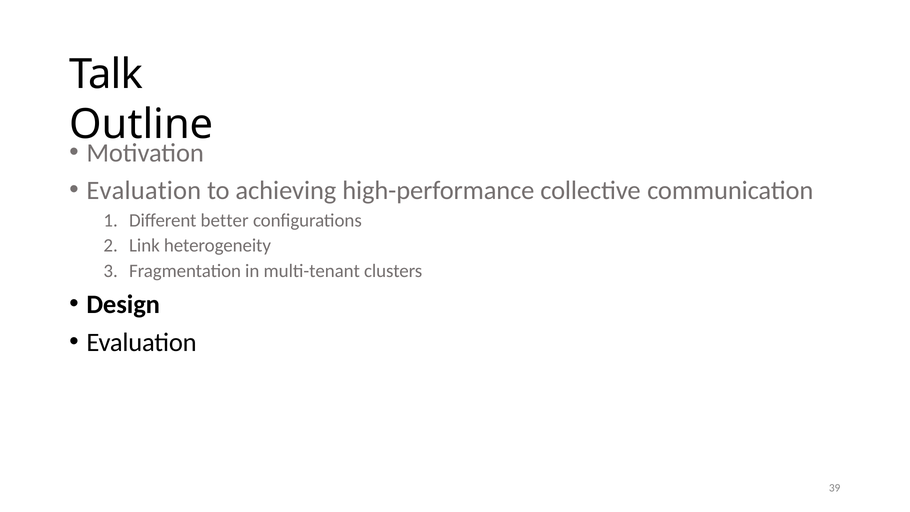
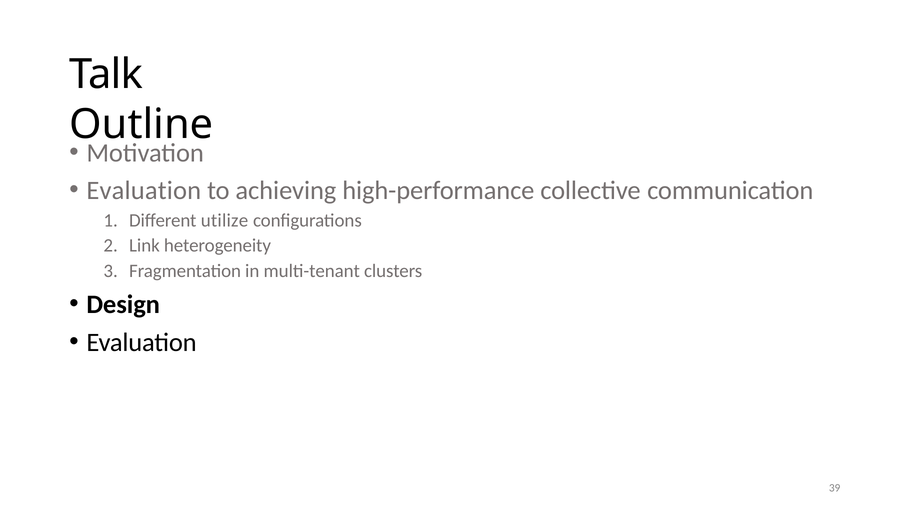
better: better -> utilize (225, 221)
